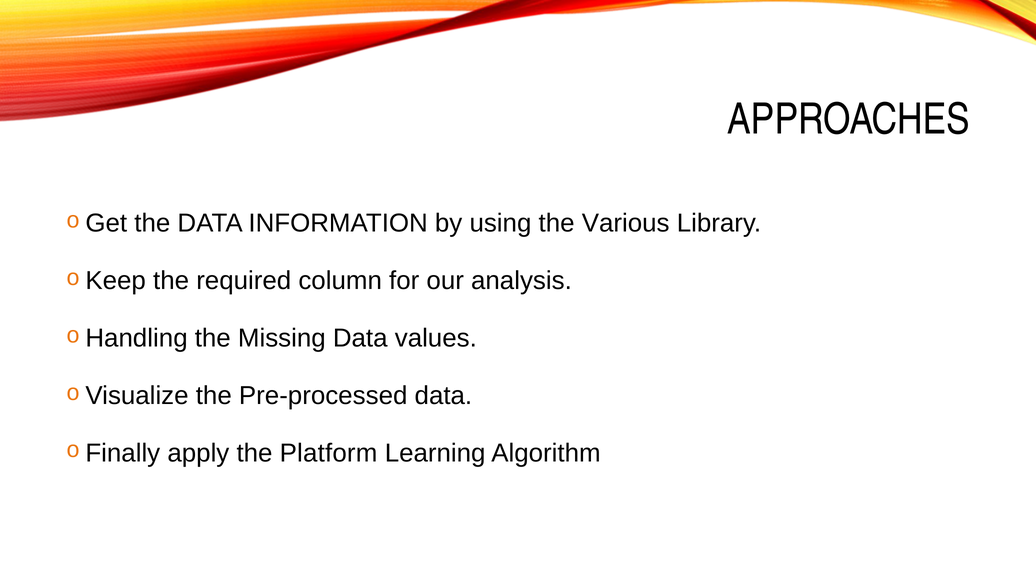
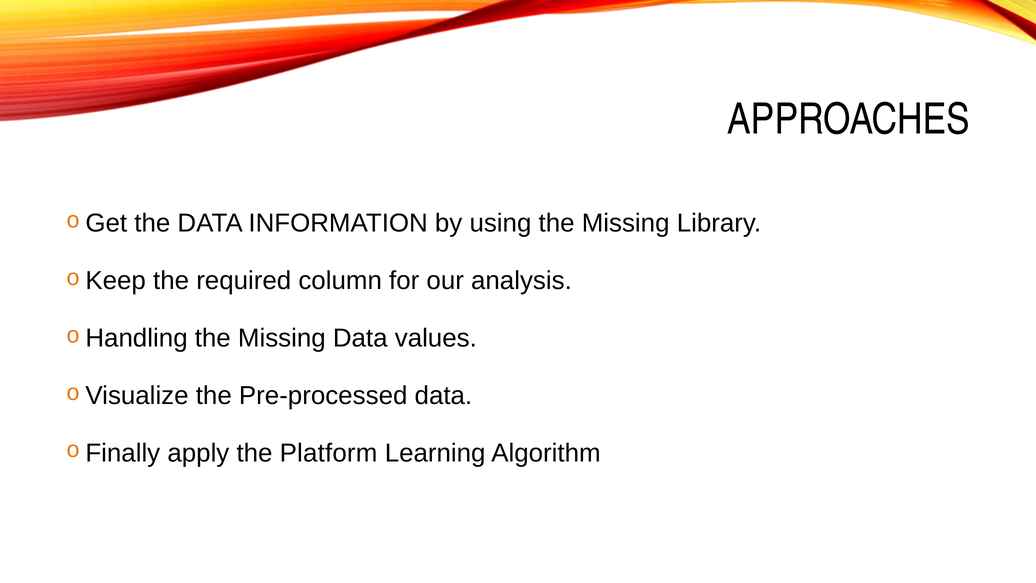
using the Various: Various -> Missing (626, 223)
